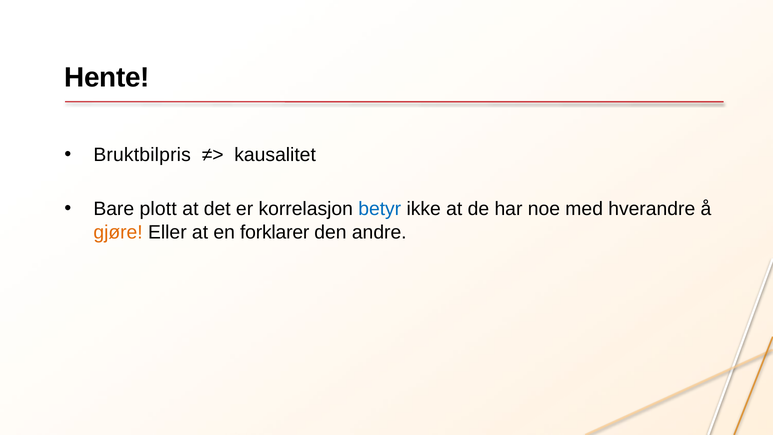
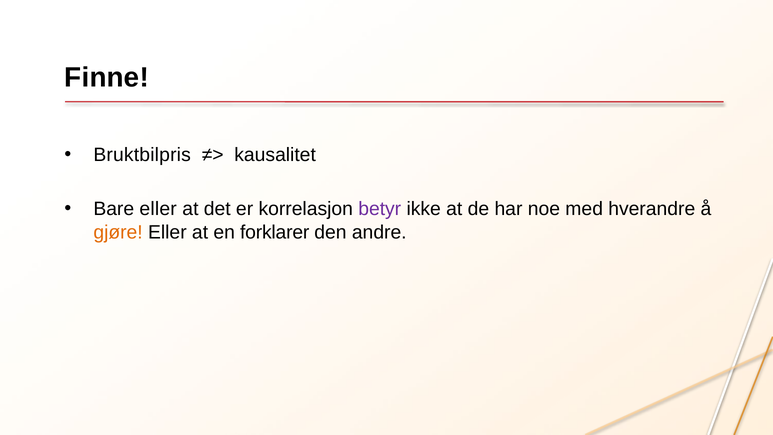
Hente: Hente -> Finne (107, 77)
Bare plott: plott -> eller (158, 209)
betyr colour: blue -> purple (380, 209)
